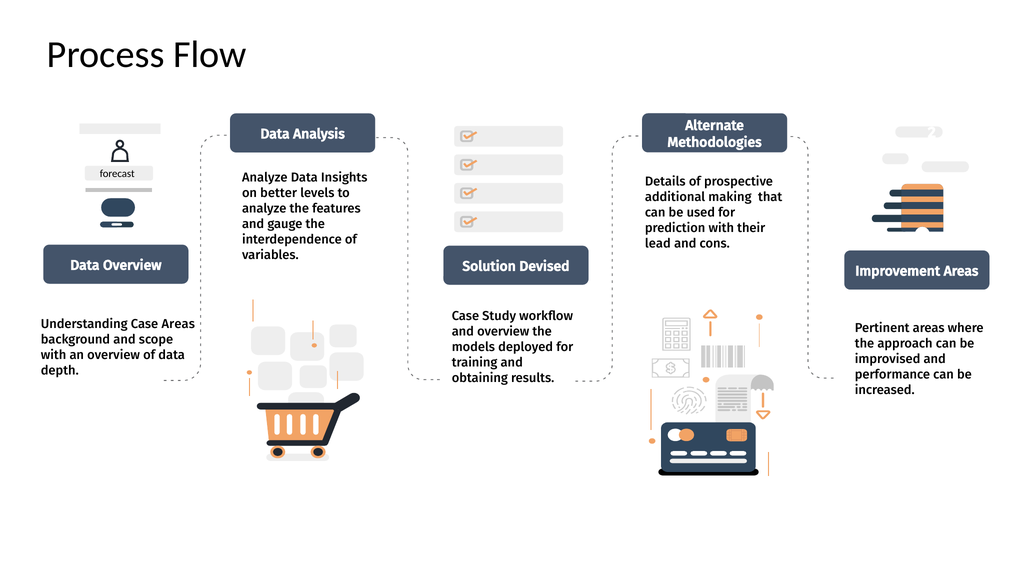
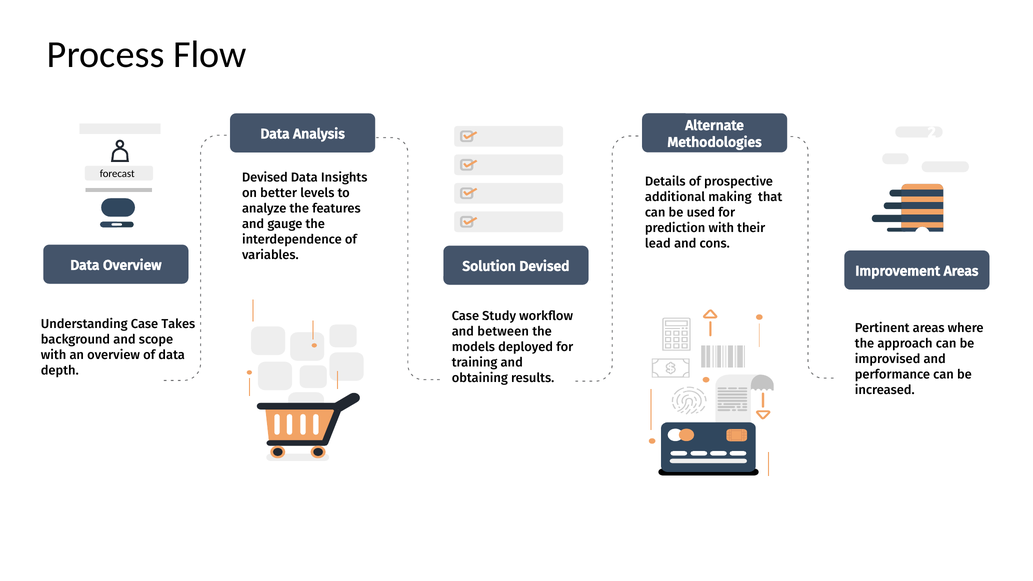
Analyze: Analyze -> Devised (265, 178)
Case Areas: Areas -> Takes (178, 324)
and overview: overview -> between (503, 332)
